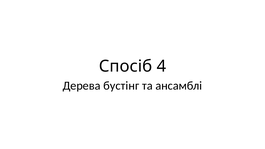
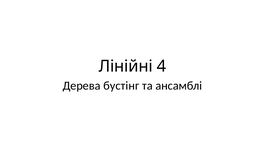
Спосіб: Спосіб -> Лінійні (126, 66)
